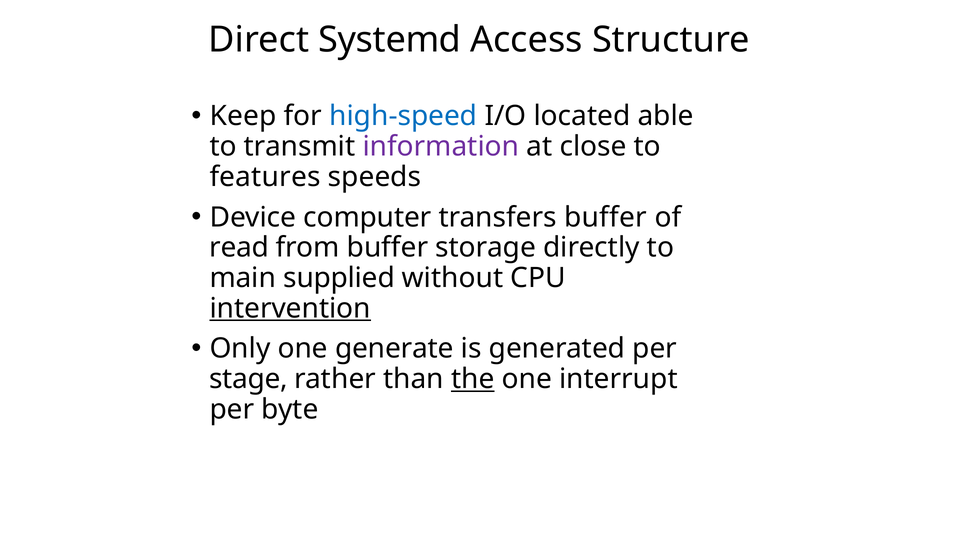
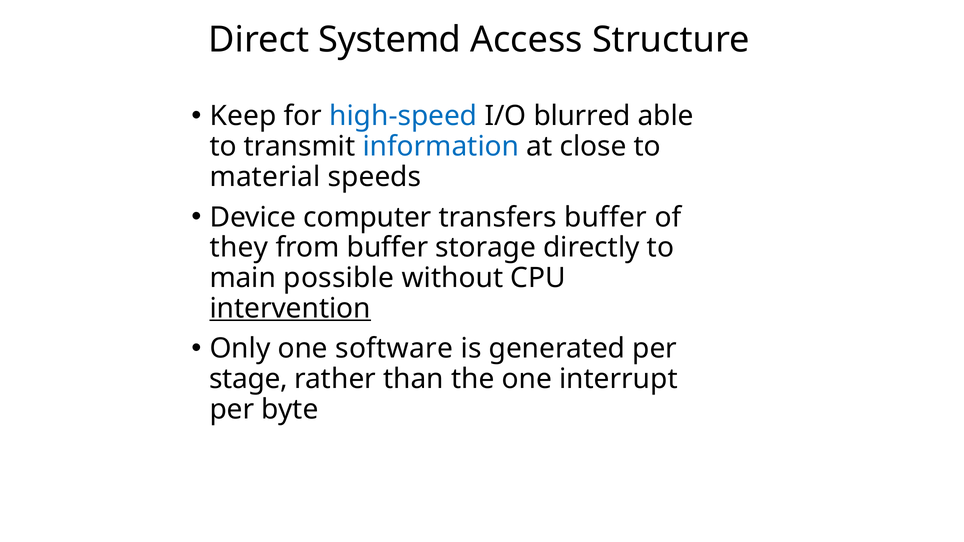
located: located -> blurred (582, 116)
information colour: purple -> blue (441, 147)
features: features -> material (265, 177)
read: read -> they (239, 248)
supplied: supplied -> possible (339, 278)
generate: generate -> software (394, 349)
the underline: present -> none (473, 379)
